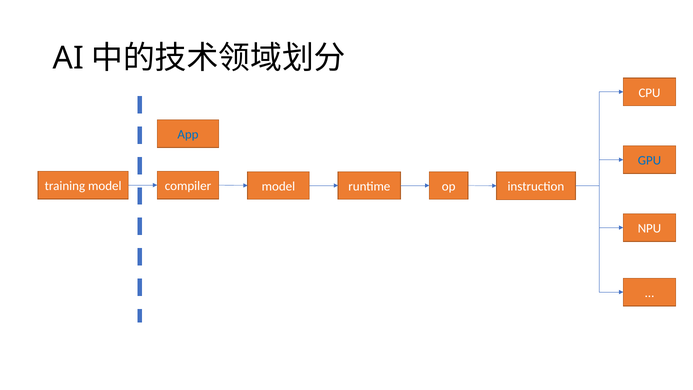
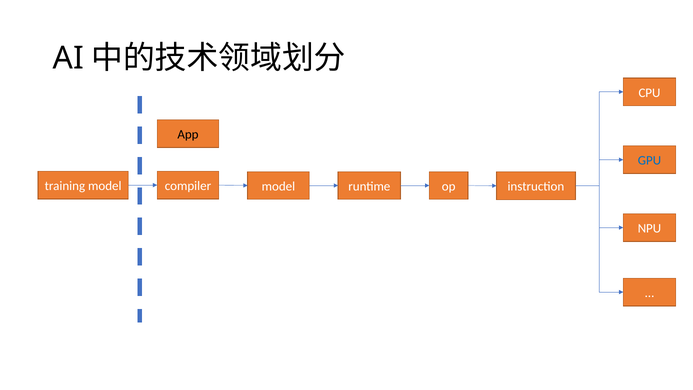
App colour: blue -> black (188, 135)
